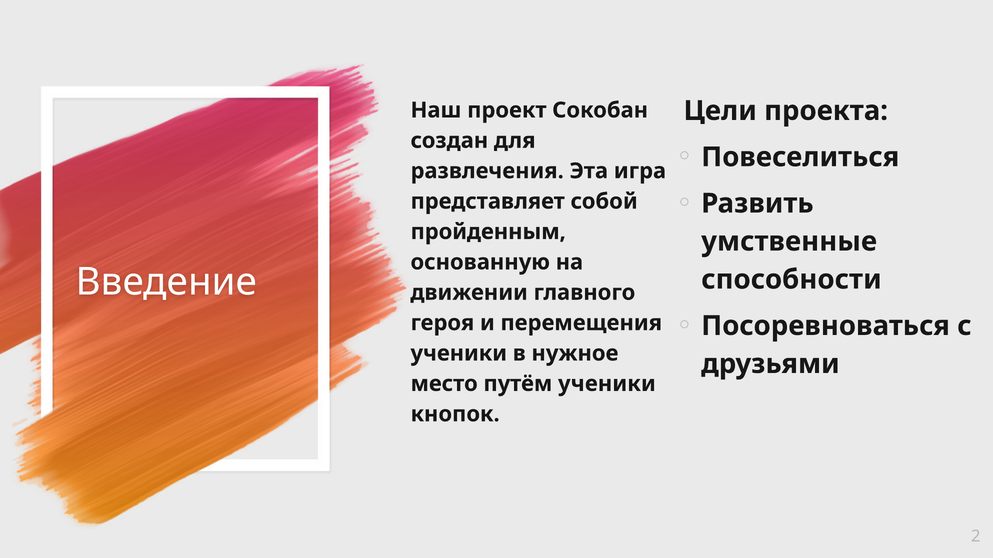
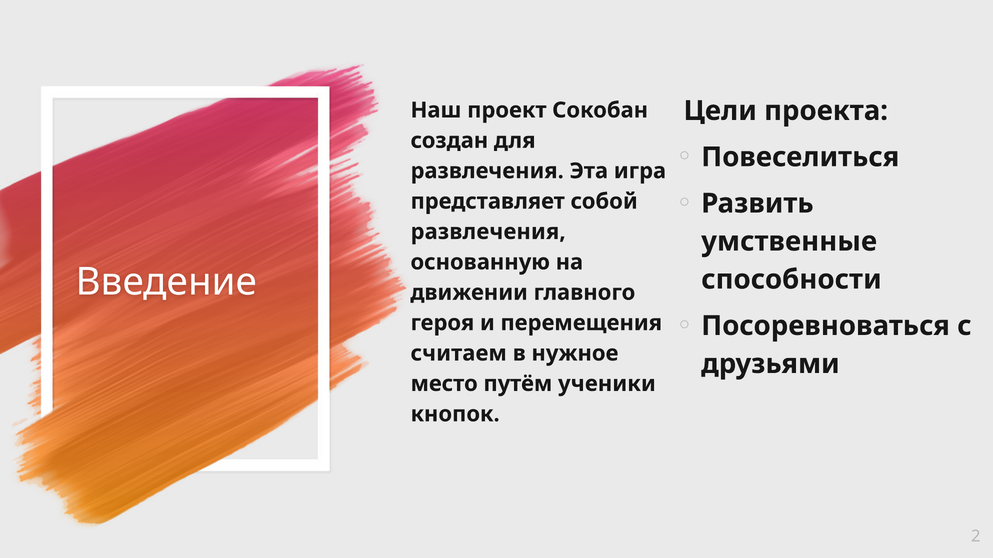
пройденным: пройденным -> развлечения (488, 232)
ученики: ученики -> считаем (459, 354)
